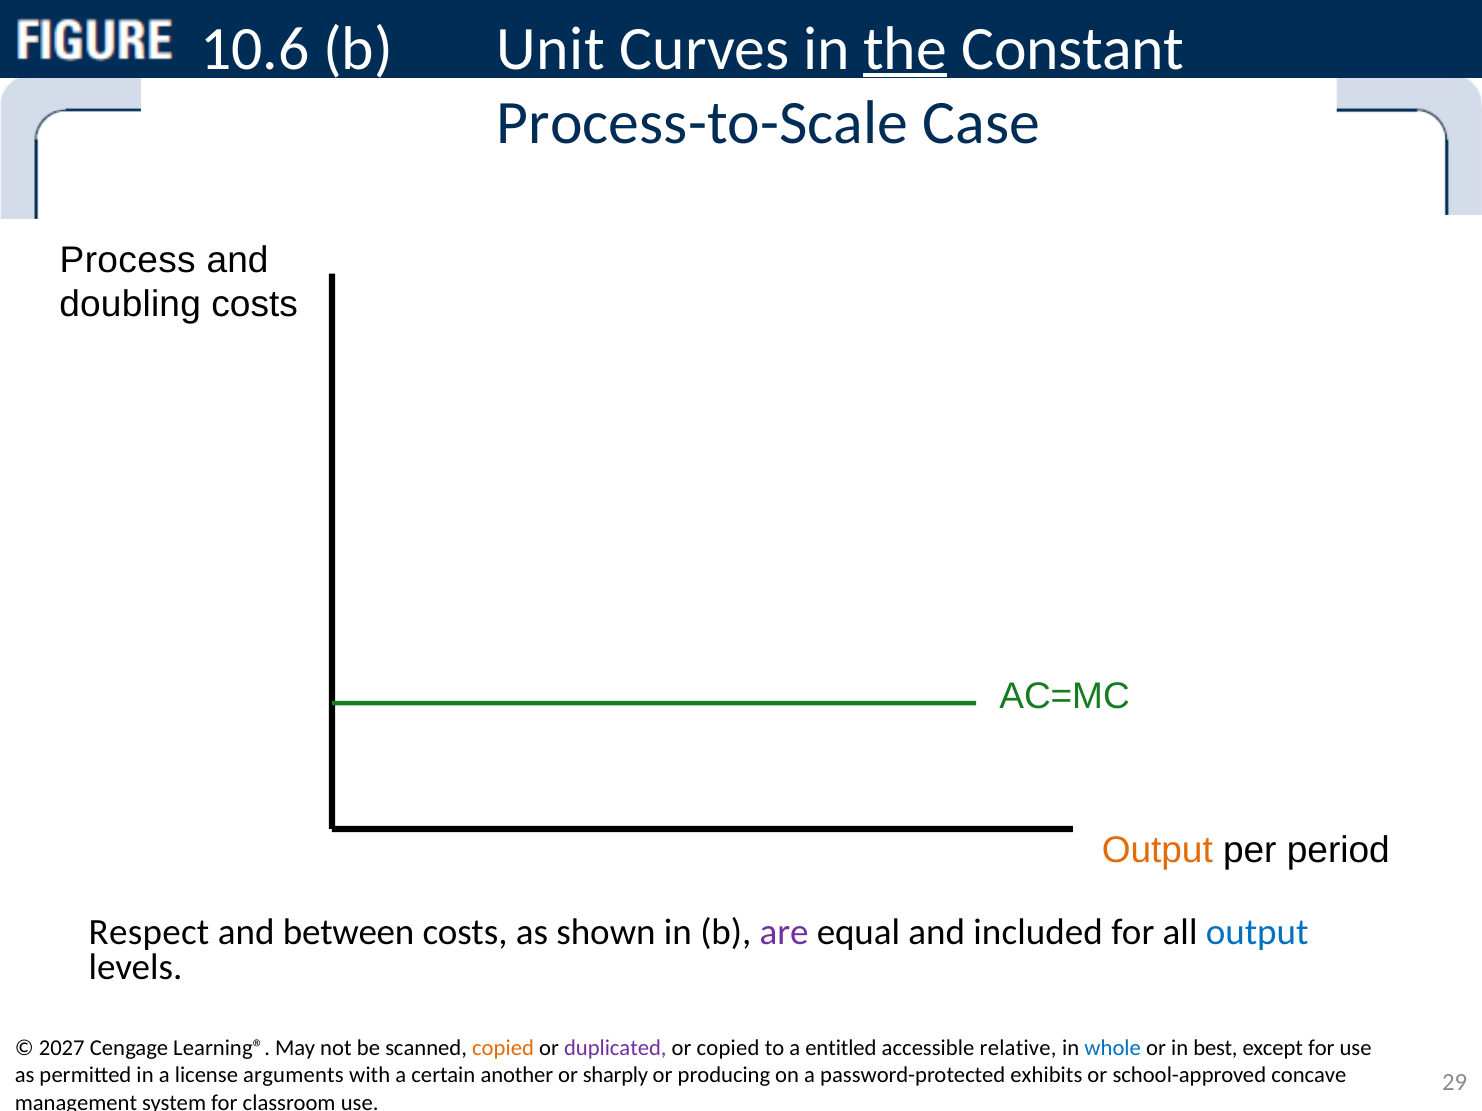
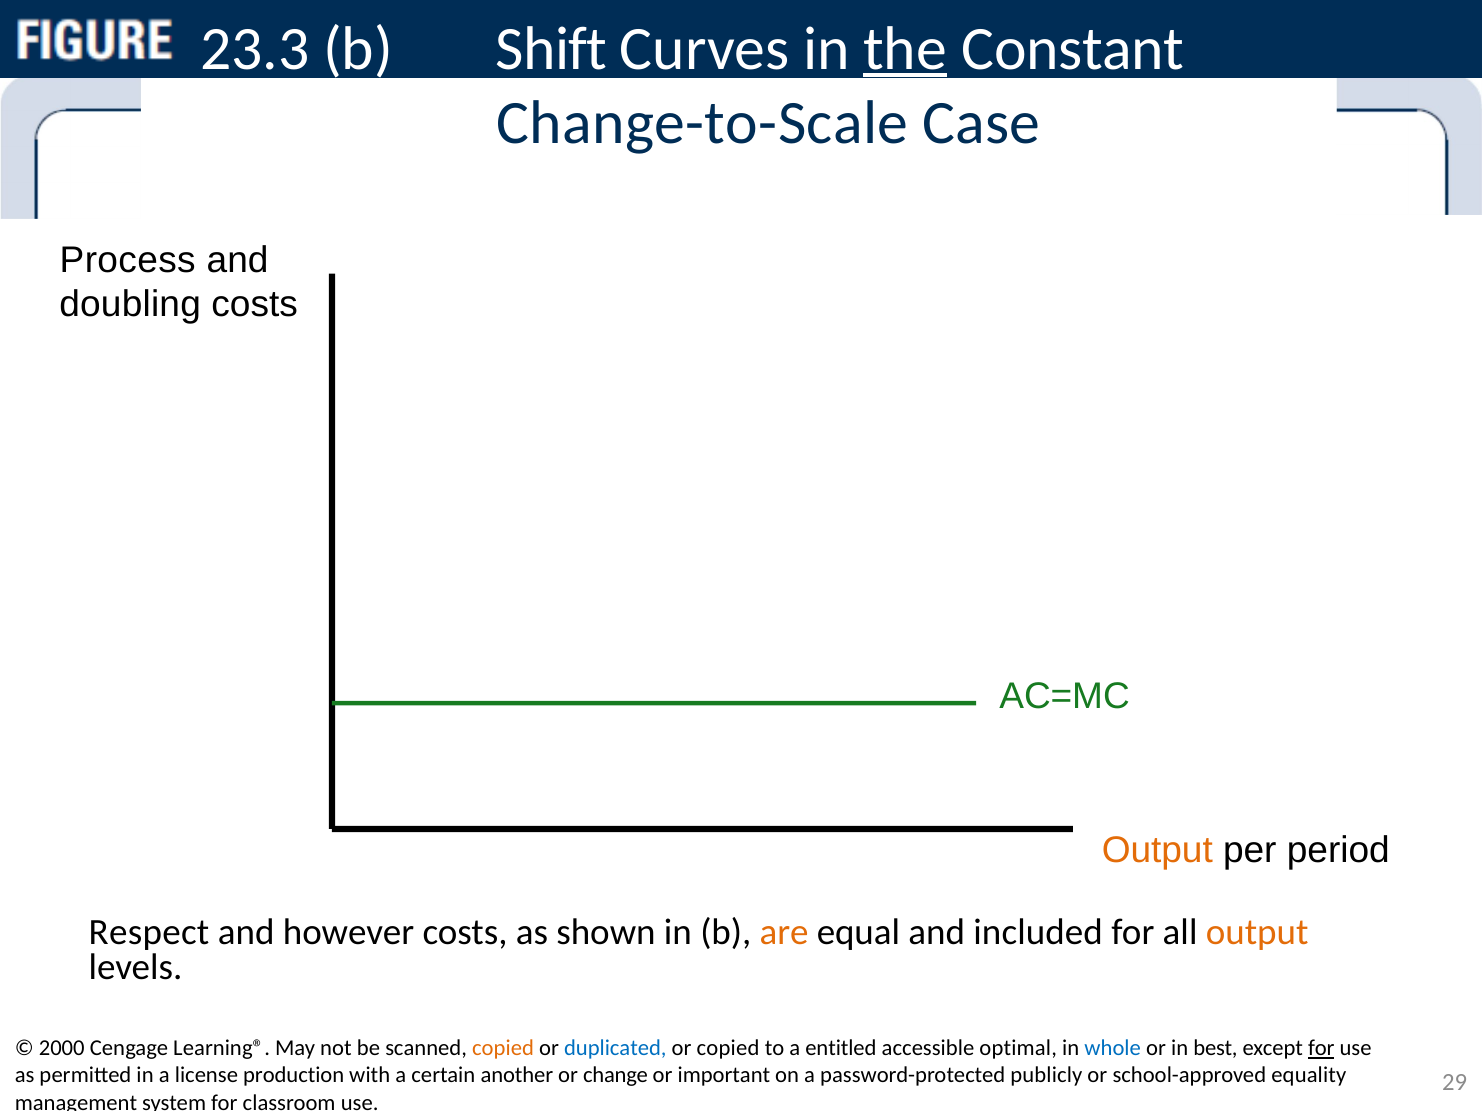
10.6: 10.6 -> 23.3 (255, 49)
Unit: Unit -> Shift (552, 49)
Process-to-Scale: Process-to-Scale -> Change-to-Scale (702, 123)
between: between -> however (349, 932)
are colour: purple -> orange (784, 932)
output colour: blue -> orange (1257, 932)
2027: 2027 -> 2000 (62, 1049)
duplicated colour: purple -> blue (615, 1049)
relative: relative -> optimal (1018, 1049)
for underline: none -> present (1321, 1049)
arguments: arguments -> production (294, 1076)
sharply: sharply -> change (615, 1076)
producing: producing -> important (724, 1076)
exhibits: exhibits -> publicly (1046, 1076)
concave: concave -> equality (1309, 1076)
